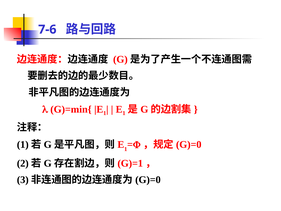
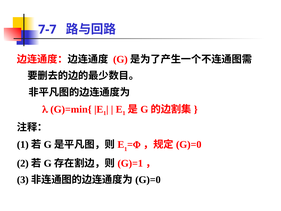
7-6: 7-6 -> 7-7 (47, 29)
